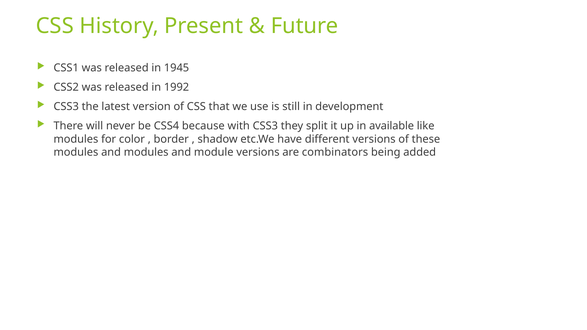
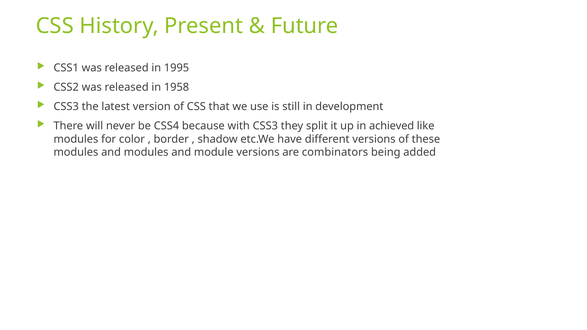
1945: 1945 -> 1995 (177, 68)
1992: 1992 -> 1958 (177, 87)
available: available -> achieved (392, 126)
